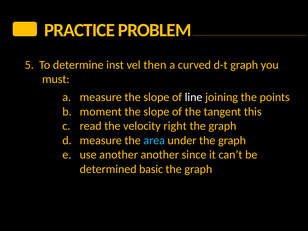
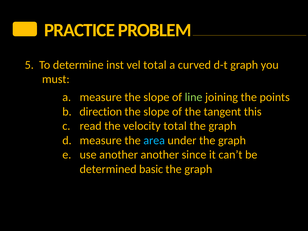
vel then: then -> total (155, 65)
line colour: white -> light green (194, 97)
moment: moment -> direction (101, 112)
velocity right: right -> total (175, 126)
